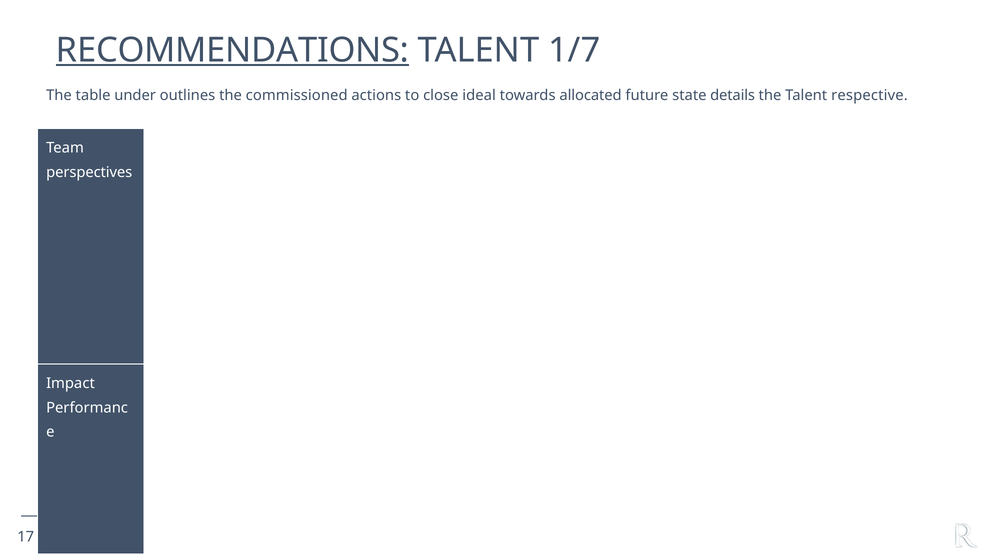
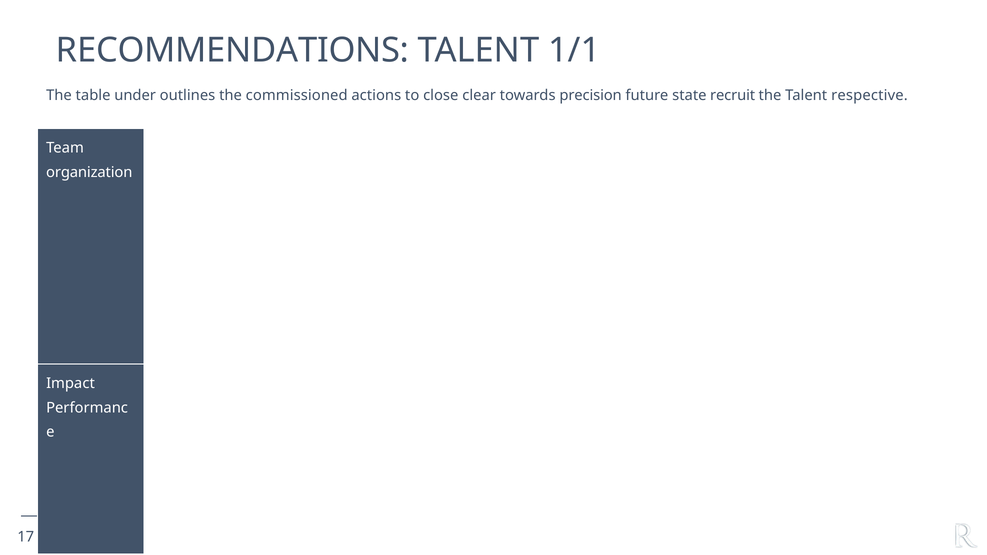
RECOMMENDATIONS underline: present -> none (233, 50)
1/7: 1/7 -> 1/1 (574, 50)
ideal: ideal -> clear (479, 95)
allocated: allocated -> precision (591, 95)
details: details -> recruit (733, 95)
perspectives: perspectives -> organization (89, 172)
